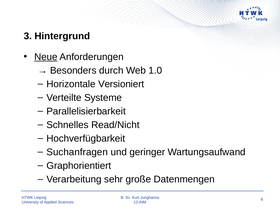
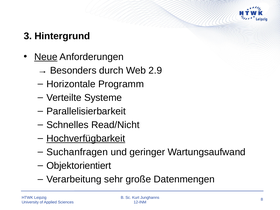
1.0: 1.0 -> 2.9 (155, 71)
Versioniert: Versioniert -> Programm (121, 84)
Hochverfügbarkeit underline: none -> present (86, 139)
Graphorientiert: Graphorientiert -> Objektorientiert (79, 166)
